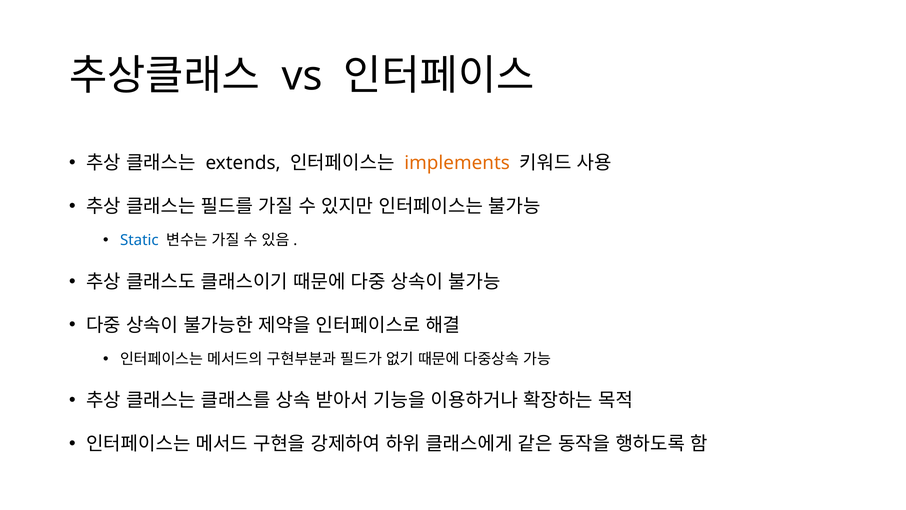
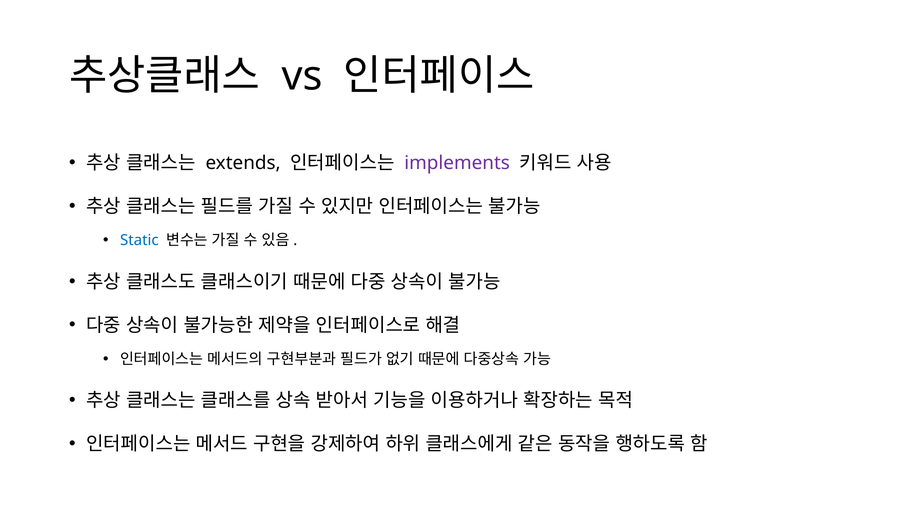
implements colour: orange -> purple (457, 163)
